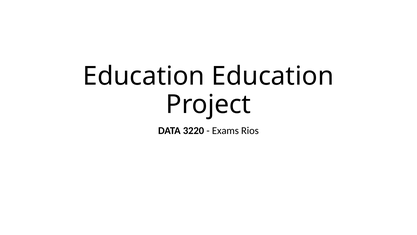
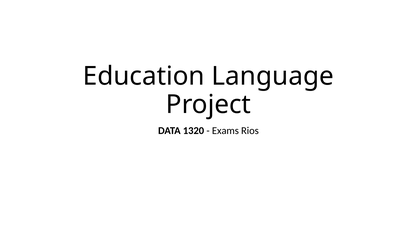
Education Education: Education -> Language (273, 76)
3220: 3220 -> 1320 (194, 130)
